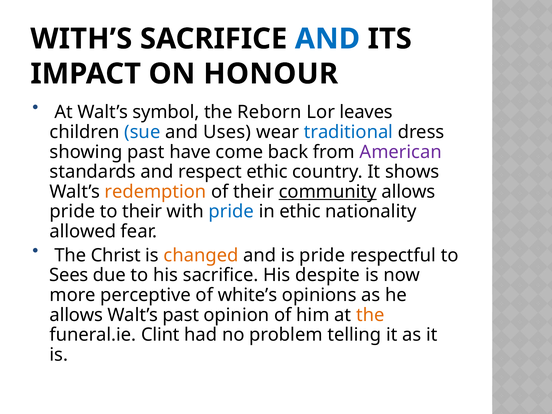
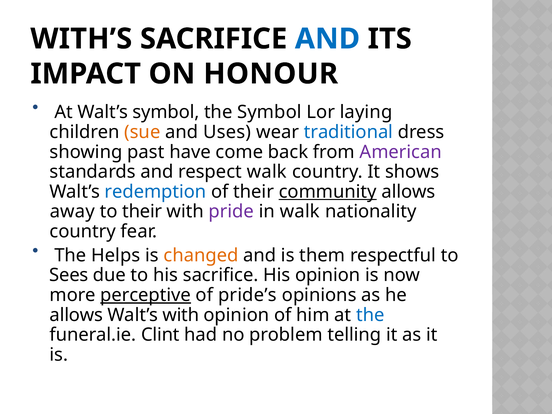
the Reborn: Reborn -> Symbol (269, 112)
leaves: leaves -> laying (366, 112)
sue colour: blue -> orange (142, 132)
respect ethic: ethic -> walk (267, 172)
redemption colour: orange -> blue (155, 192)
pride: pride -> away (72, 212)
pride colour: blue -> purple (231, 212)
in ethic: ethic -> walk (300, 212)
allowed: allowed -> country (83, 231)
Christ: Christ -> Helps (116, 255)
is pride: pride -> them (322, 255)
His despite: despite -> opinion (328, 275)
perceptive underline: none -> present (146, 295)
white’s: white’s -> pride’s (247, 295)
Walt’s past: past -> with (181, 315)
the colour: orange -> blue (370, 315)
